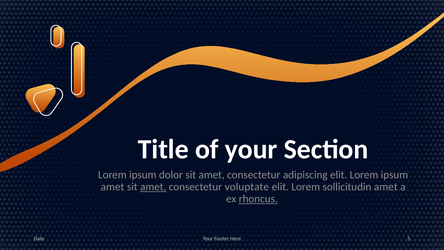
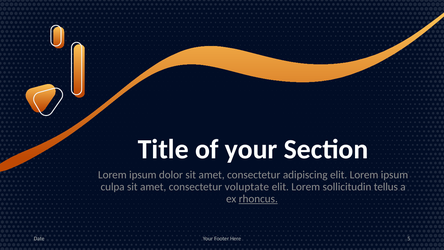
amet: amet -> culpa (113, 187)
amet underline: present -> none (153, 187)
sollicitudin amet: amet -> tellus (386, 187)
